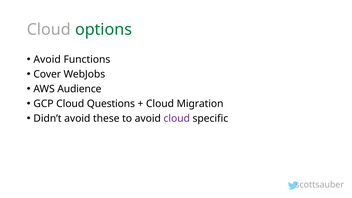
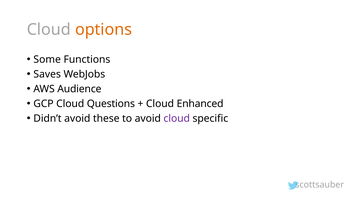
options colour: green -> orange (104, 30)
Avoid: Avoid -> Some (47, 59)
Cover: Cover -> Saves (47, 74)
Migration: Migration -> Enhanced (200, 104)
